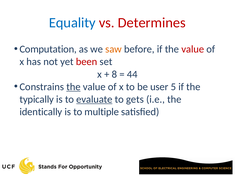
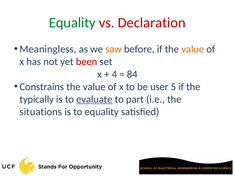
Equality colour: blue -> green (72, 23)
Determines: Determines -> Declaration (152, 23)
Computation: Computation -> Meaningless (48, 49)
value colour: red -> orange (193, 49)
8: 8 -> 4 (114, 74)
44: 44 -> 84 (132, 74)
the underline: present -> none (73, 87)
gets: gets -> part (135, 99)
identically: identically -> situations (41, 112)
to multiple: multiple -> equality (102, 112)
